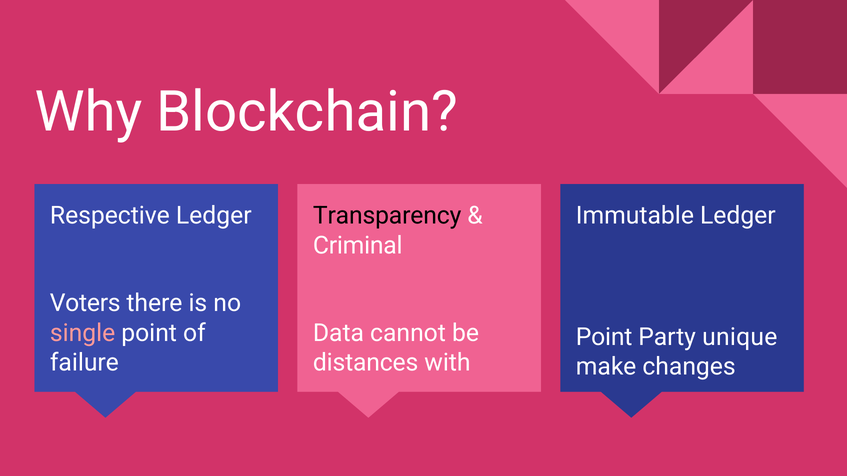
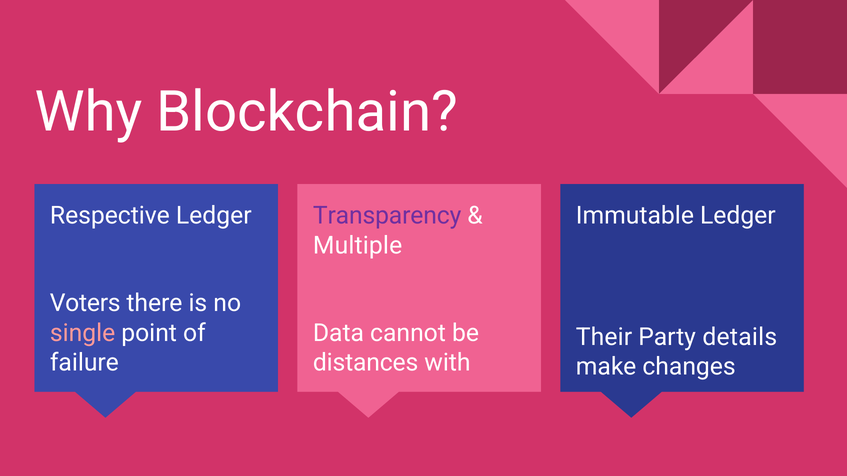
Transparency colour: black -> purple (387, 216)
Criminal: Criminal -> Multiple (358, 246)
Point: Point -> Their (604, 337)
unique: unique -> details (740, 337)
